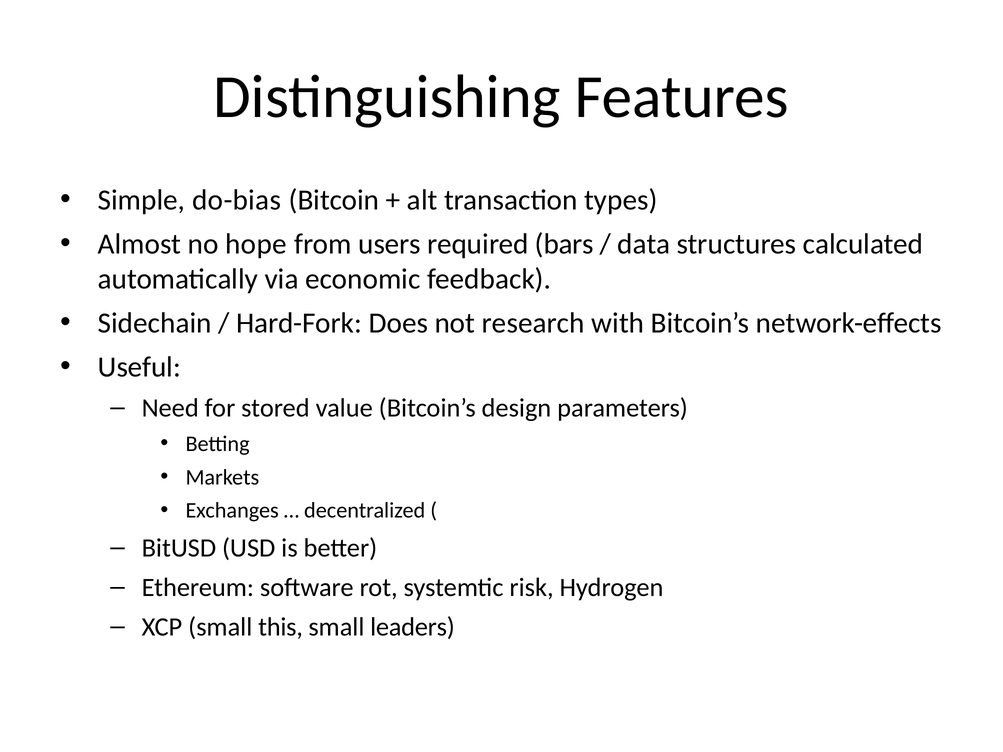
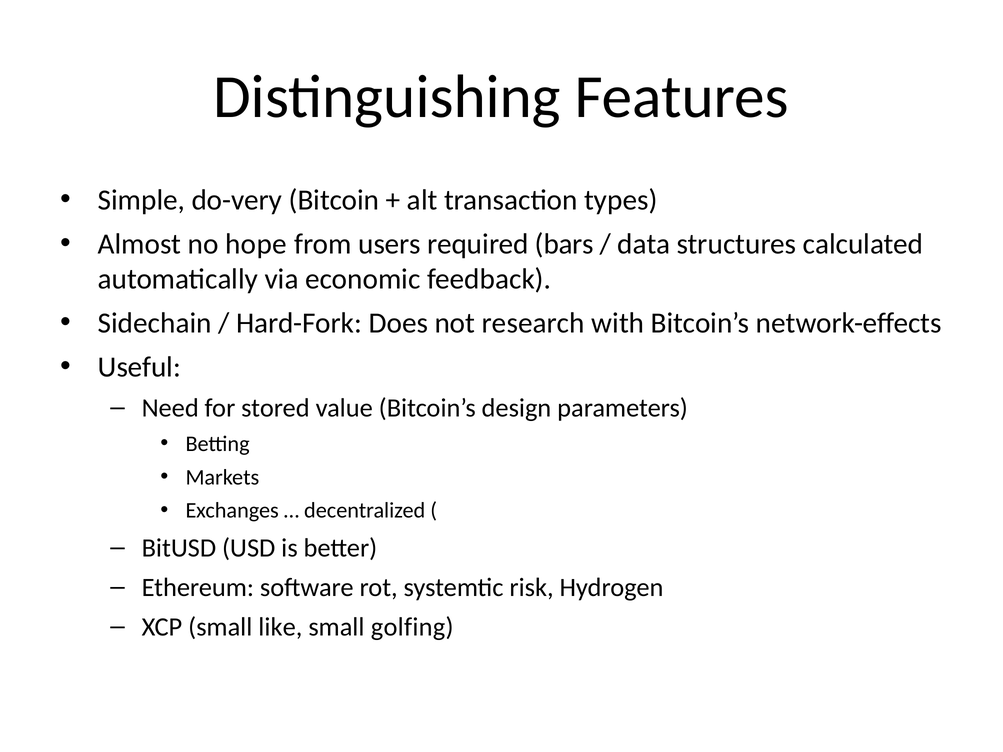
do-bias: do-bias -> do-very (237, 200)
this: this -> like (280, 627)
leaders: leaders -> golfing (412, 627)
